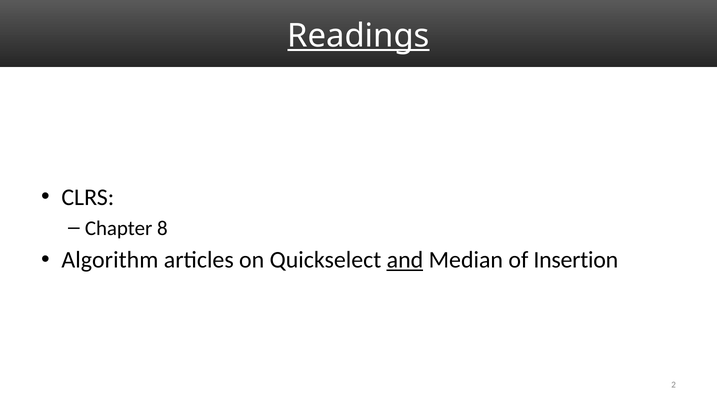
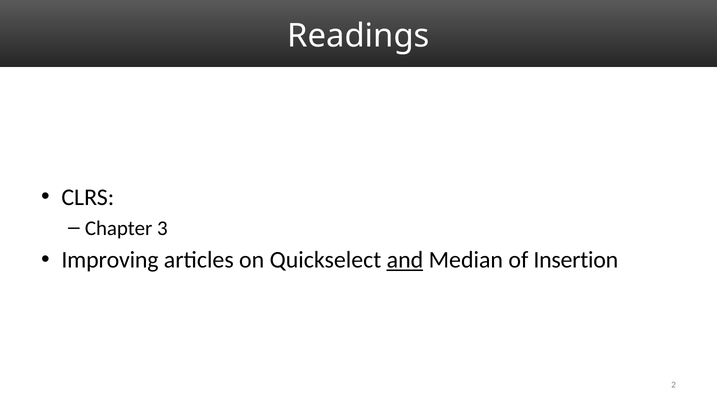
Readings underline: present -> none (358, 36)
8: 8 -> 3 (162, 228)
Algorithm: Algorithm -> Improving (110, 260)
